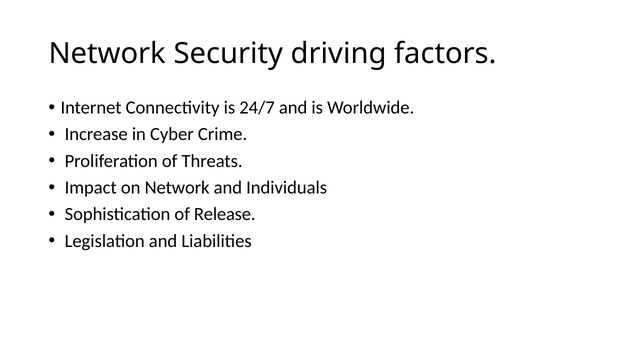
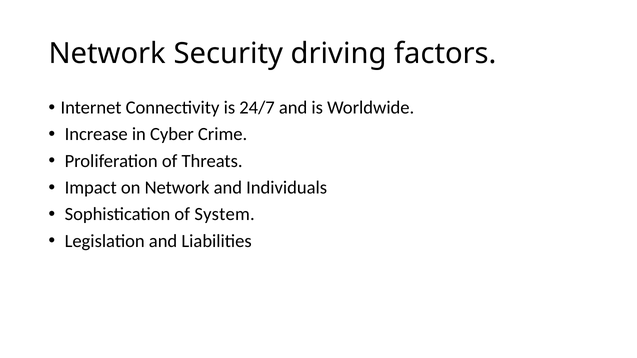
Release: Release -> System (225, 215)
